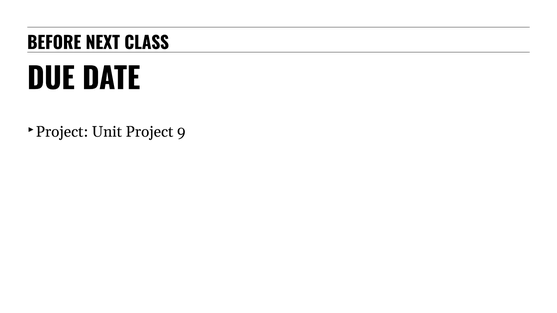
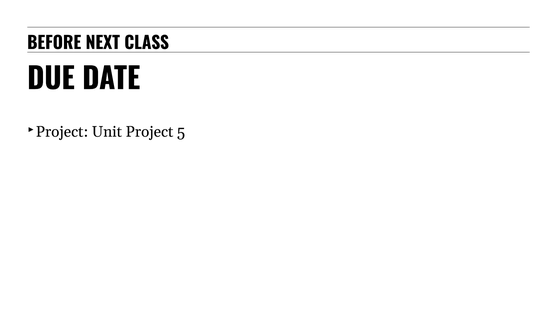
9: 9 -> 5 (181, 132)
